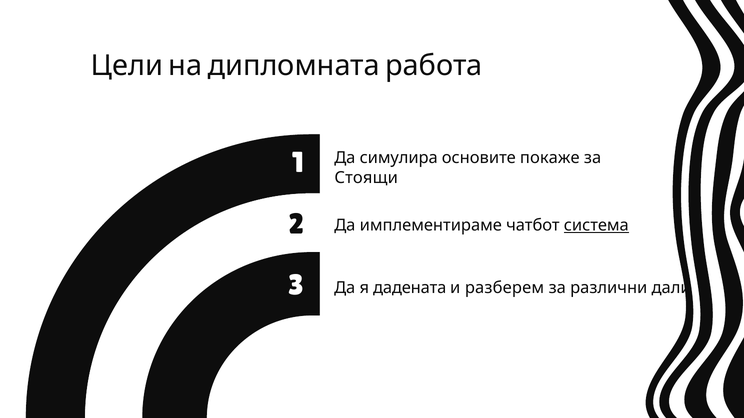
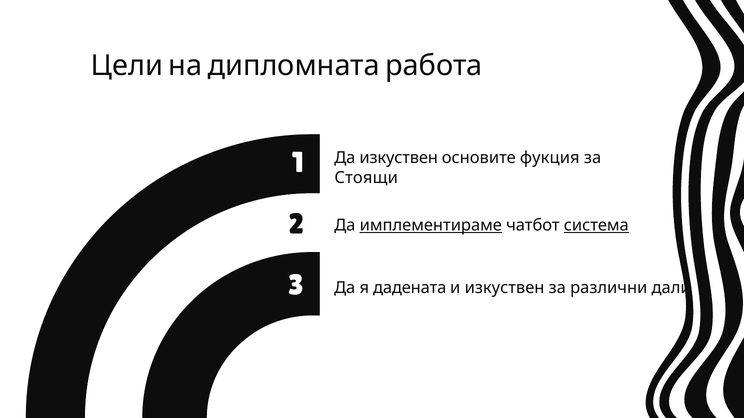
Да симулира: симулира -> изкуствен (399, 158)
покаже: покаже -> фукция (550, 158)
имплементираме underline: none -> present (431, 226)
и разберем: разберем -> изкуствен (505, 288)
